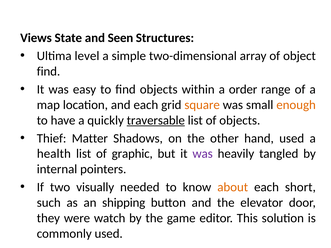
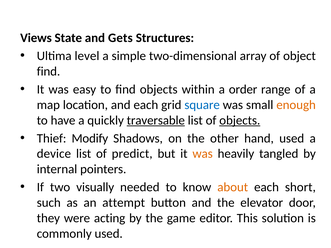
Seen: Seen -> Gets (120, 38)
square colour: orange -> blue (202, 105)
objects underline: none -> present (240, 120)
Matter: Matter -> Modify (90, 138)
health: health -> device (54, 154)
graphic: graphic -> predict (132, 154)
was colour: purple -> orange (203, 154)
shipping: shipping -> attempt (124, 203)
watch: watch -> acting (110, 218)
